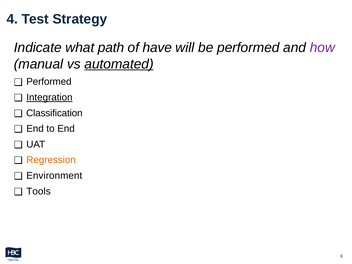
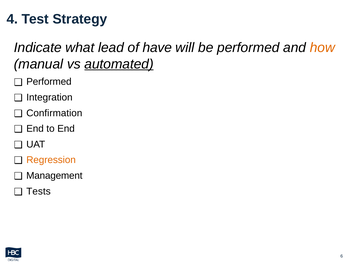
path: path -> lead (111, 48)
how colour: purple -> orange (322, 48)
Integration underline: present -> none (49, 97)
Classification: Classification -> Confirmation (54, 113)
Environment: Environment -> Management (54, 176)
Tools: Tools -> Tests (39, 191)
